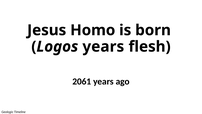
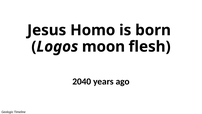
Logos years: years -> moon (103, 46)
2061: 2061 -> 2040 (82, 81)
